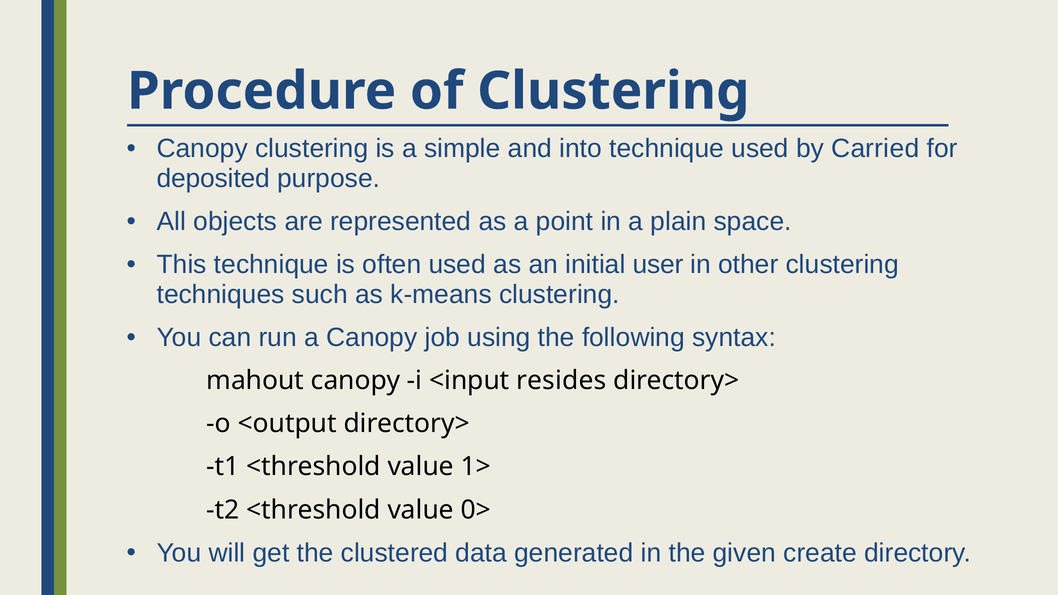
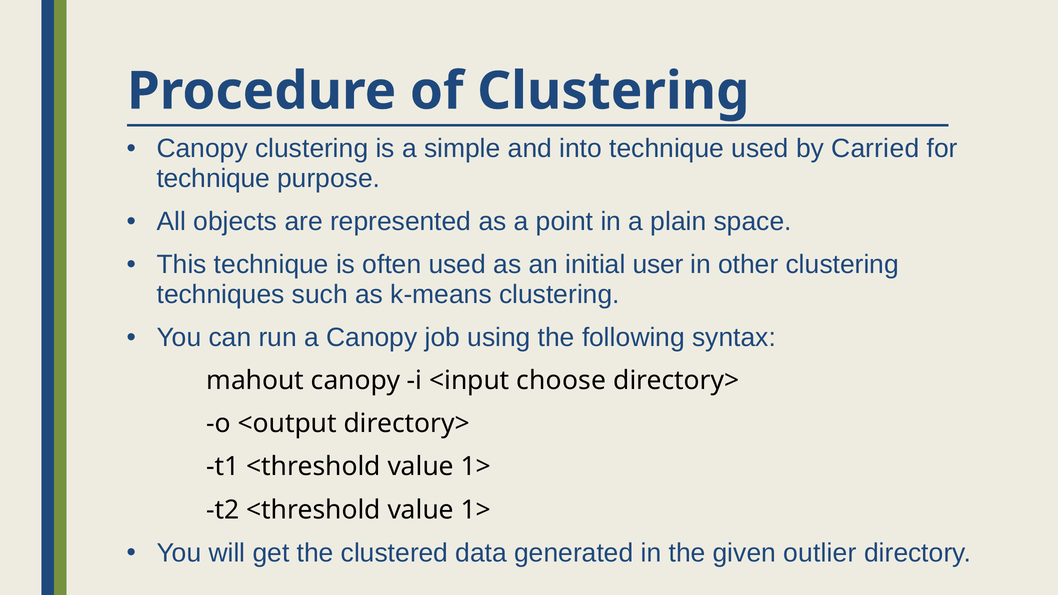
deposited: deposited -> technique (213, 179)
resides: resides -> choose (561, 381)
t2 <threshold value 0>: 0> -> 1> (476, 510)
create: create -> outlier (820, 553)
